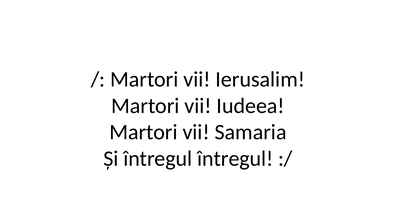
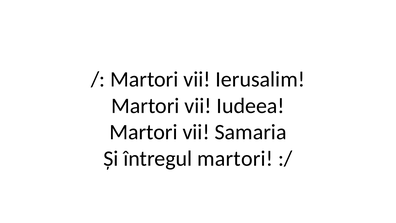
întregul întregul: întregul -> martori (235, 158)
